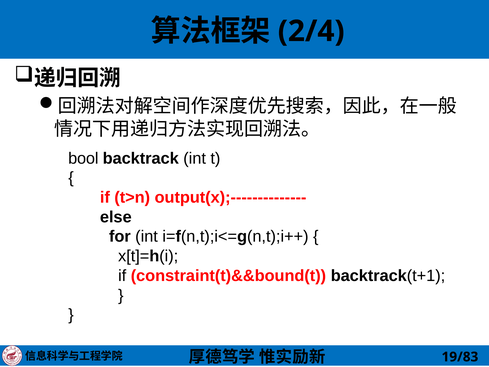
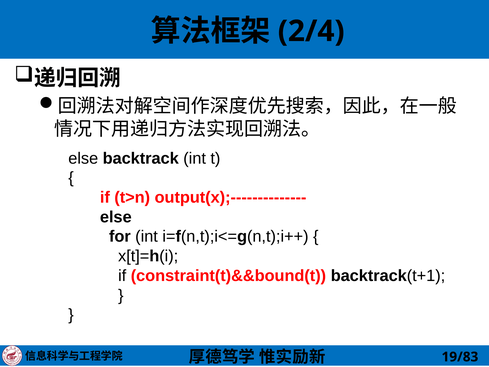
bool: bool -> else (83, 158)
